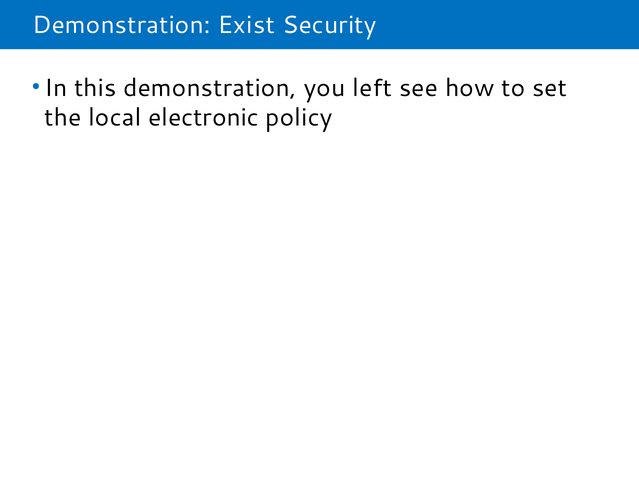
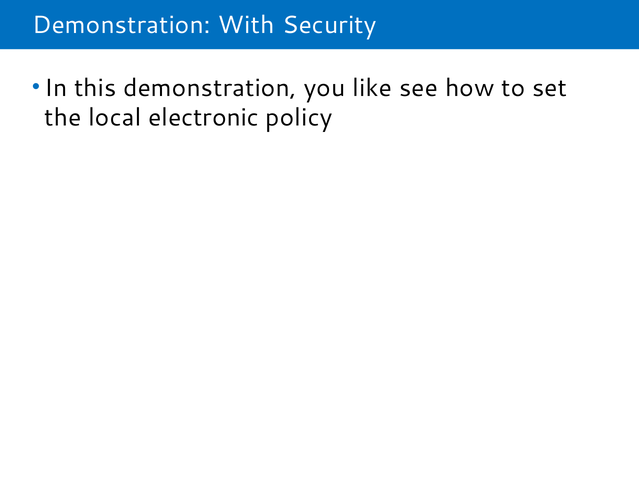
Exist: Exist -> With (246, 25)
left: left -> like (372, 88)
